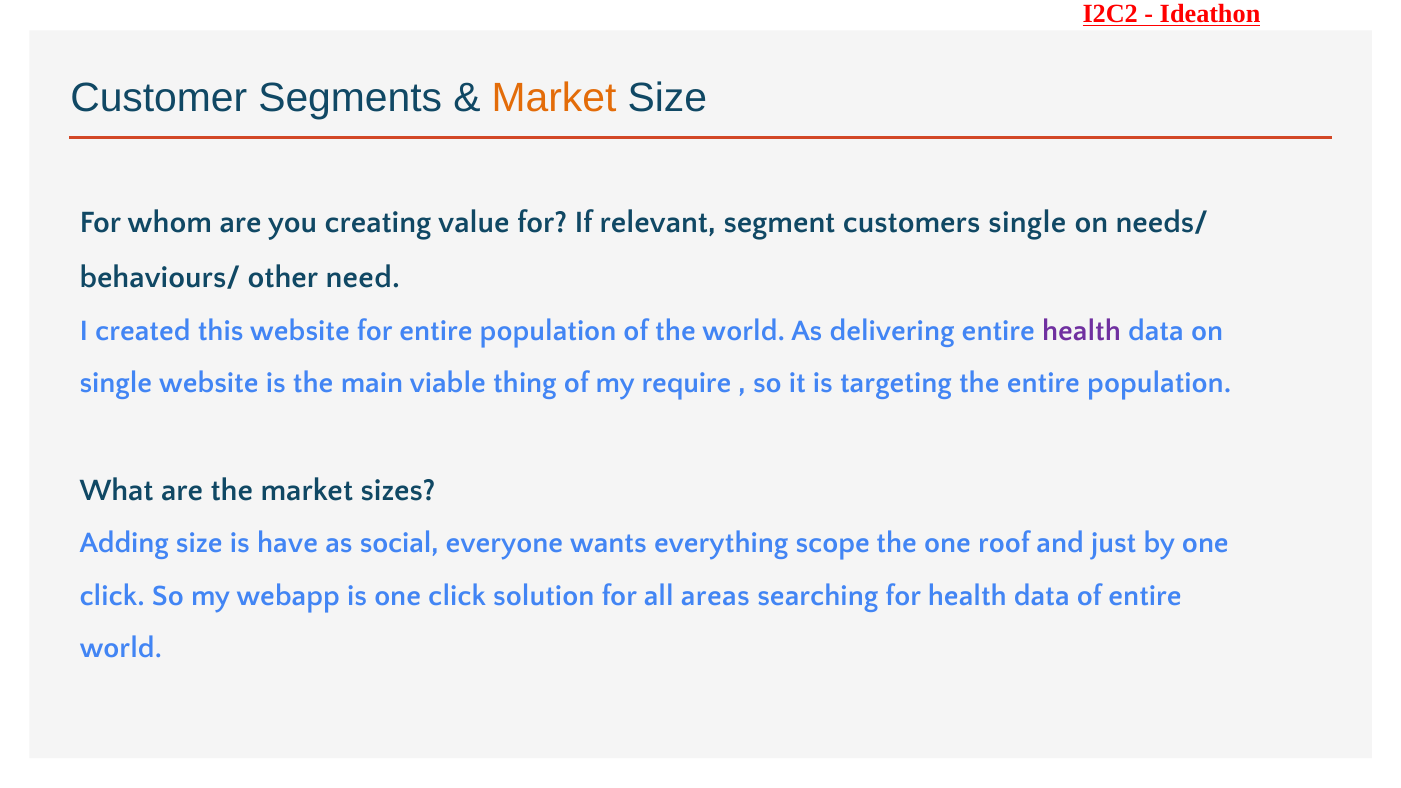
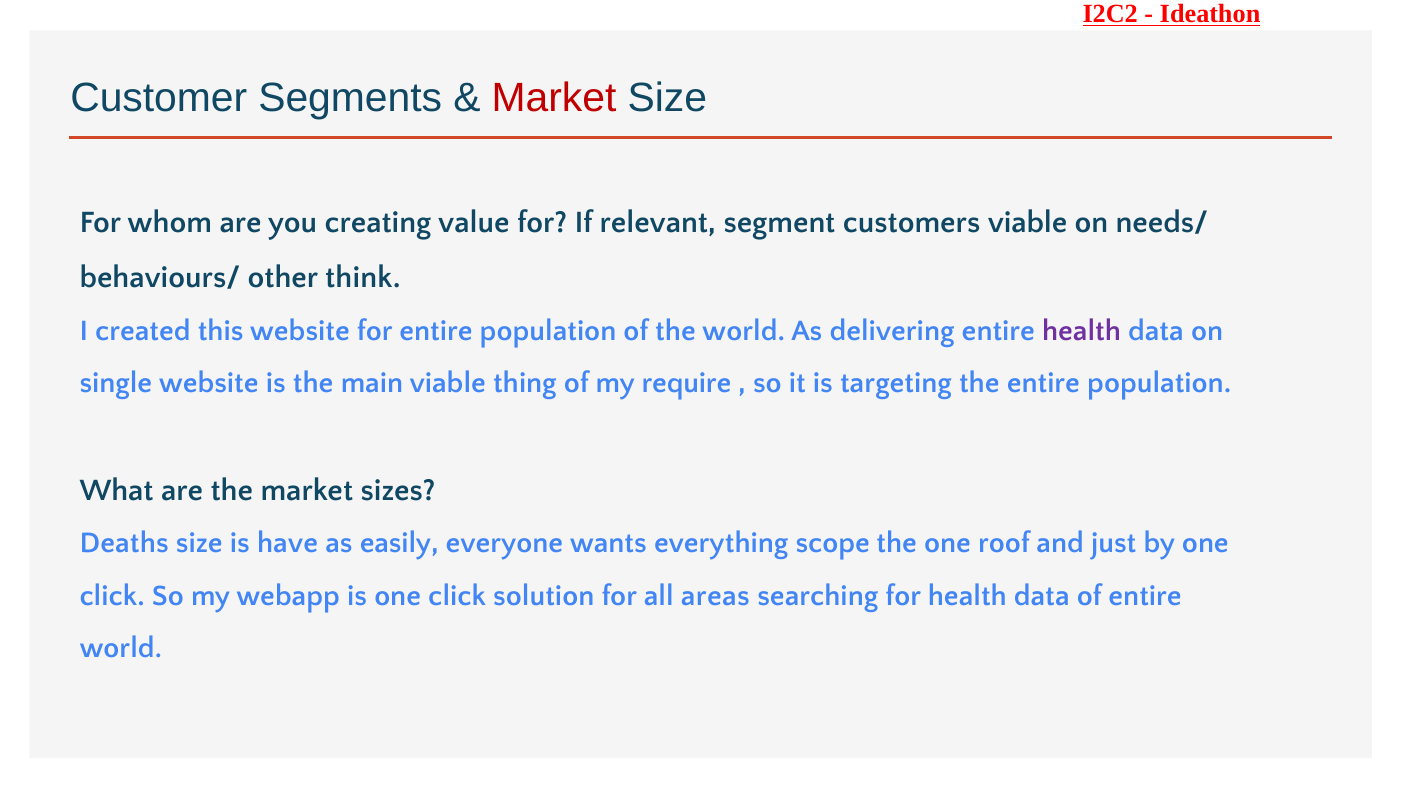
Market colour: orange -> red (554, 98)
customers single: single -> viable (1028, 222)
need: need -> think (363, 277)
Adding: Adding -> Deaths (124, 543)
social: social -> easily (399, 543)
